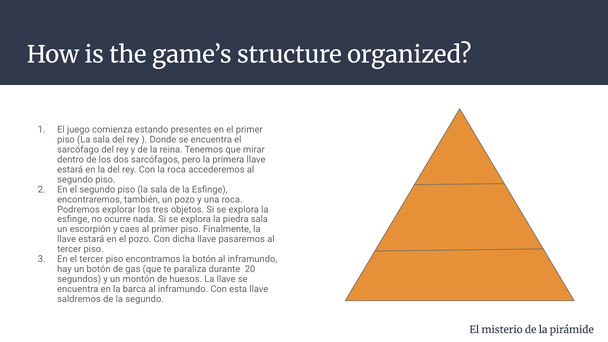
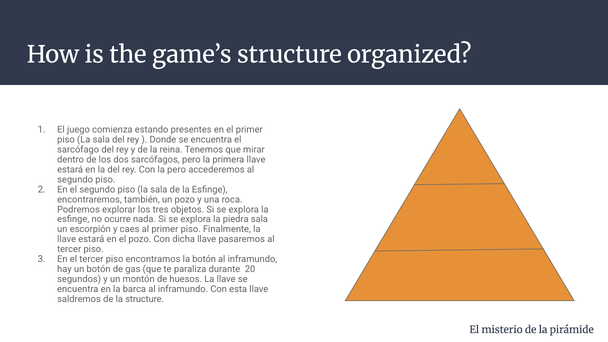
la roca: roca -> pero (177, 170)
la segundo: segundo -> structure (145, 299)
